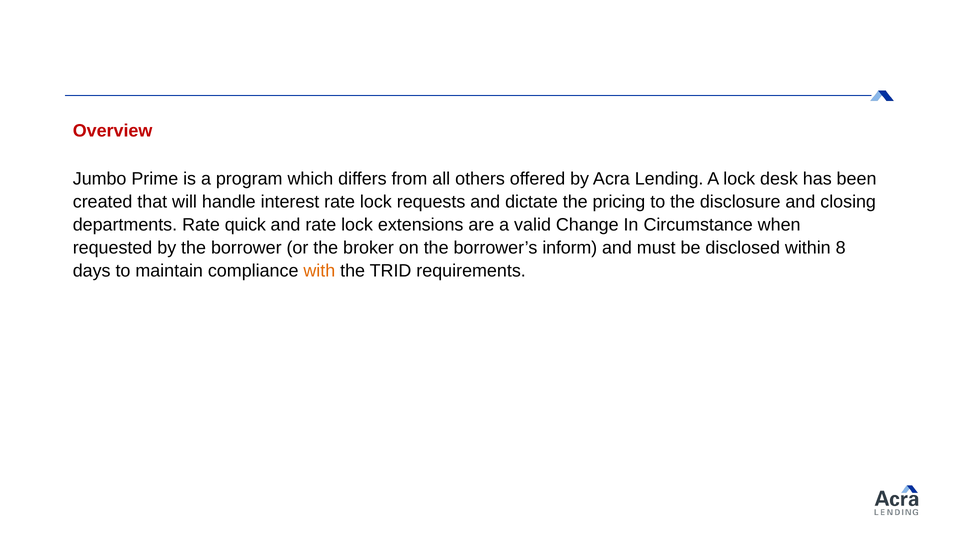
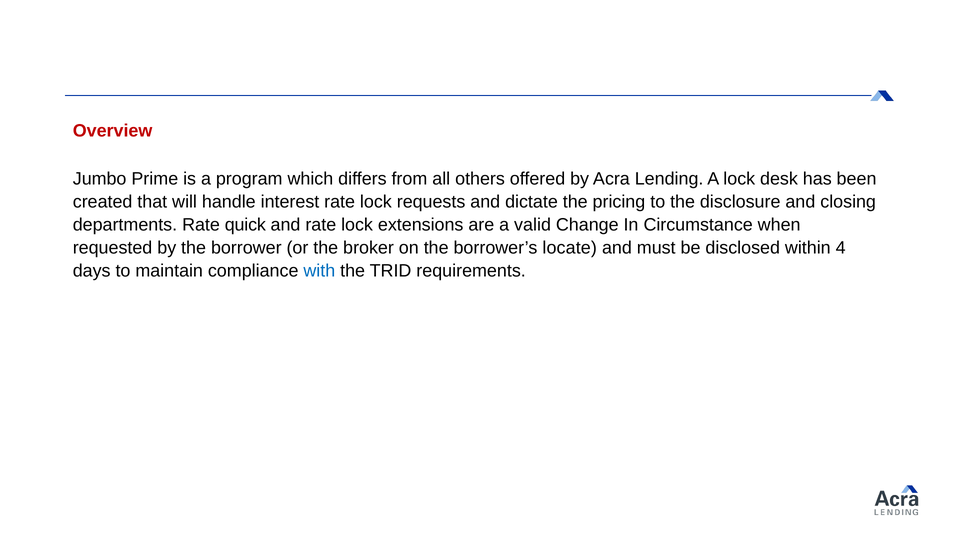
inform: inform -> locate (570, 248)
8: 8 -> 4 (841, 248)
with colour: orange -> blue (319, 271)
